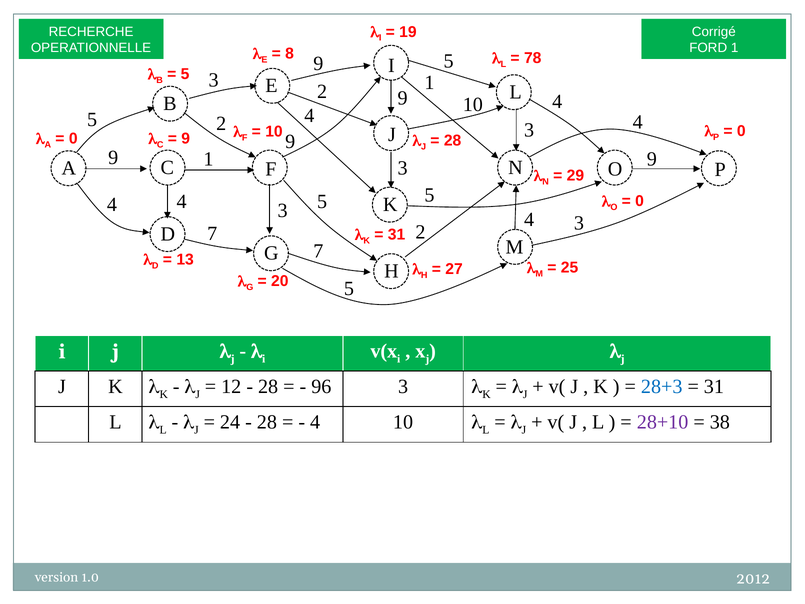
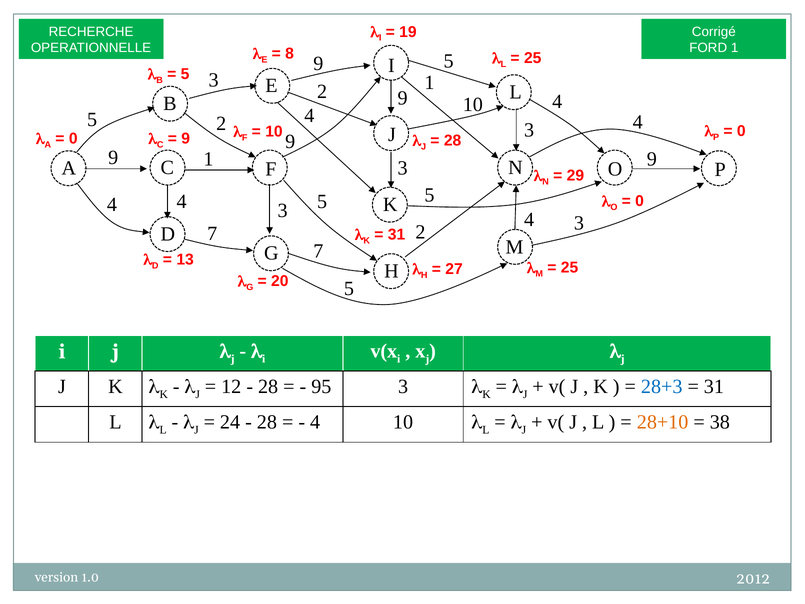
78: 78 -> 25 (533, 58)
96: 96 -> 95 (321, 386)
28+10 colour: purple -> orange (663, 422)
